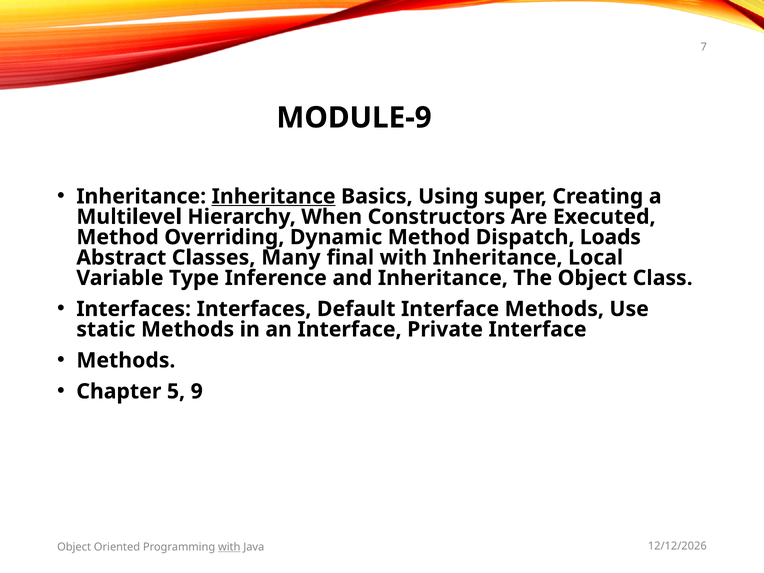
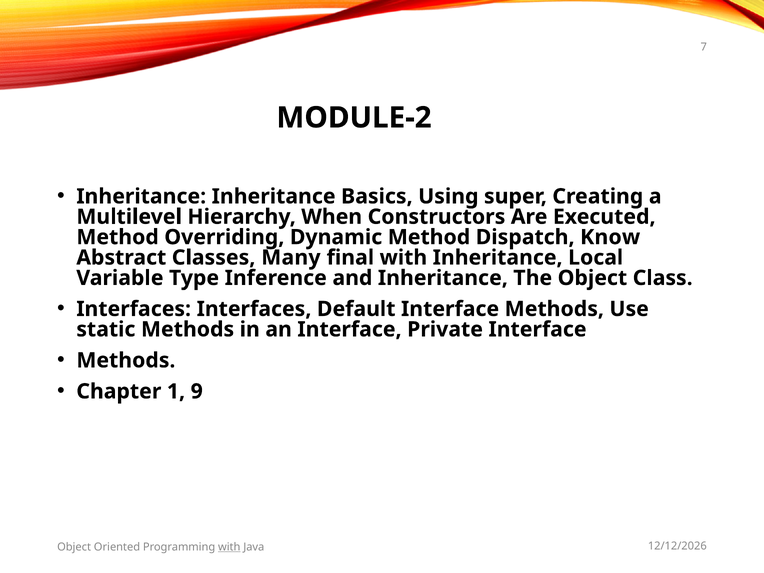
MODULE-9: MODULE-9 -> MODULE-2 (354, 118)
Inheritance underline: present -> none (274, 196)
Loads: Loads -> Know (610, 237)
5: 5 -> 1 (176, 391)
